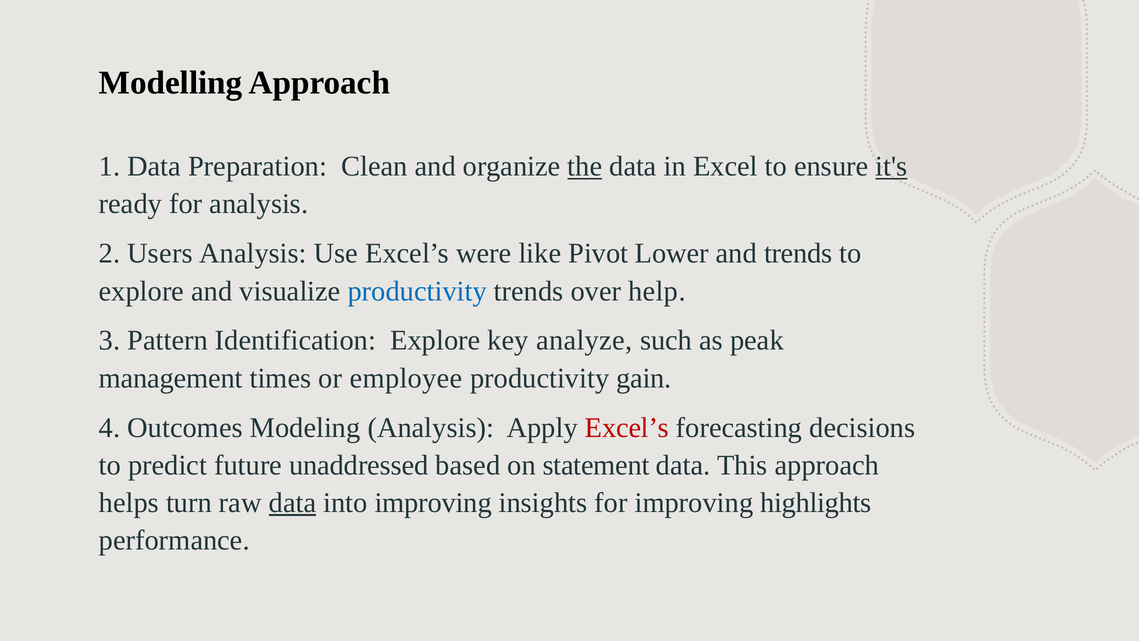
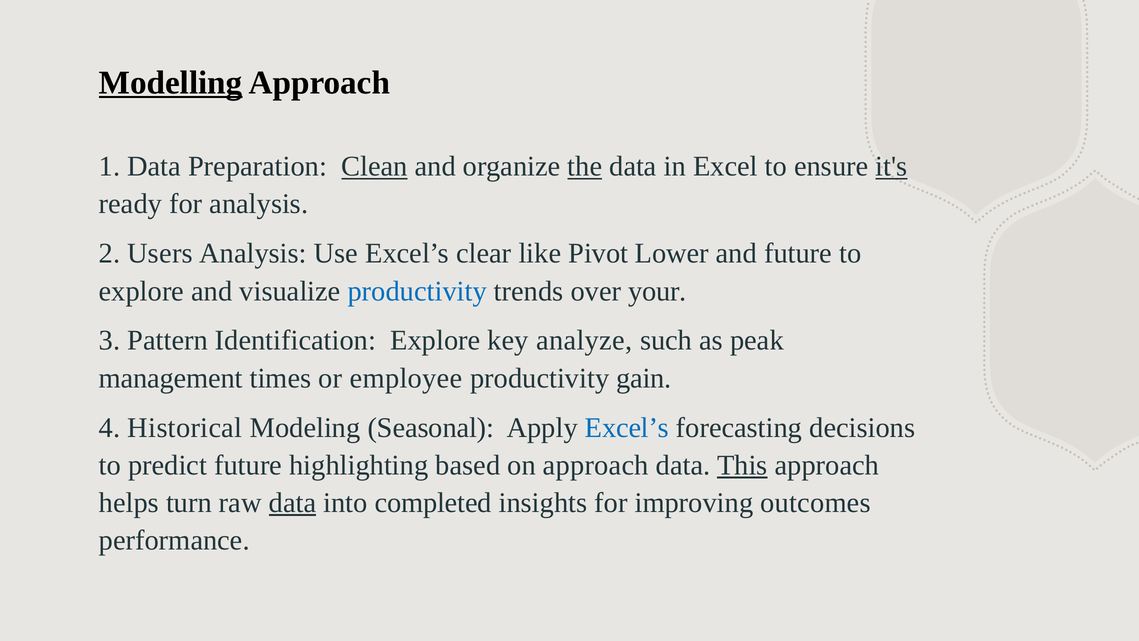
Modelling underline: none -> present (171, 82)
Clean underline: none -> present (374, 166)
were: were -> clear (484, 253)
and trends: trends -> future (798, 253)
help: help -> your (657, 291)
Outcomes: Outcomes -> Historical (185, 427)
Modeling Analysis: Analysis -> Seasonal (431, 427)
Excel’s colour: red -> blue (627, 427)
unaddressed: unaddressed -> highlighting (359, 465)
on statement: statement -> approach (596, 465)
This underline: none -> present (742, 465)
into improving: improving -> completed (433, 503)
highlights: highlights -> outcomes (816, 503)
